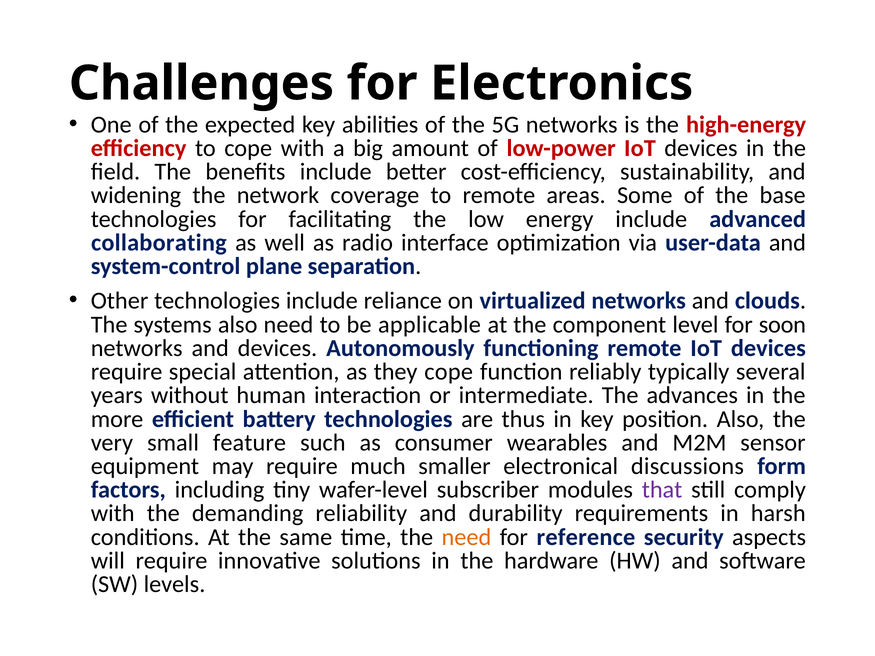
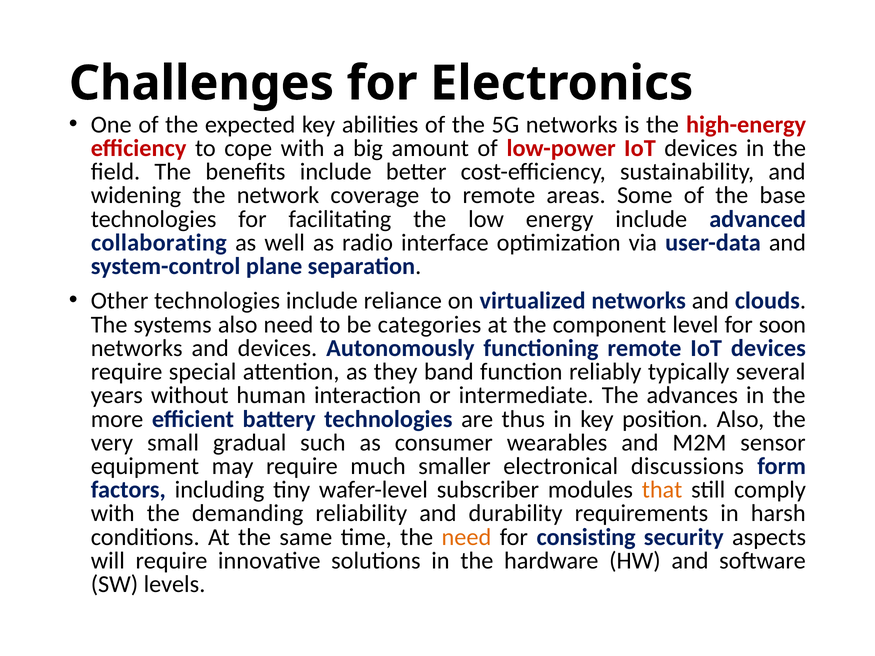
applicable: applicable -> categories (430, 325)
they cope: cope -> band (449, 372)
feature: feature -> gradual (250, 443)
that colour: purple -> orange (662, 490)
reference: reference -> consisting (586, 537)
